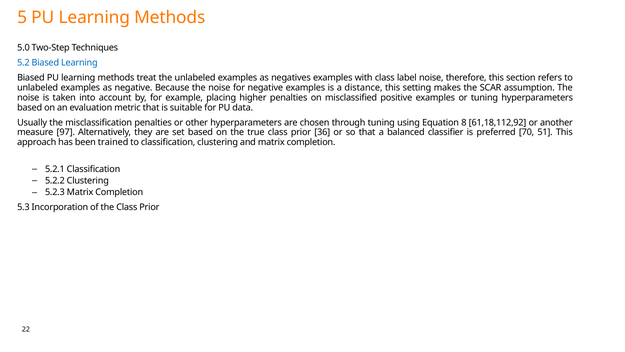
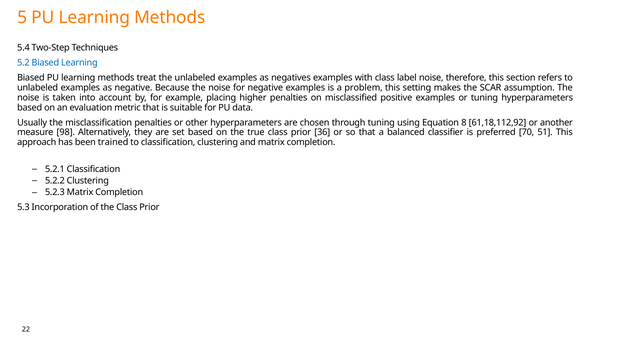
5.0: 5.0 -> 5.4 (23, 48)
distance: distance -> problem (364, 88)
97: 97 -> 98 (66, 132)
